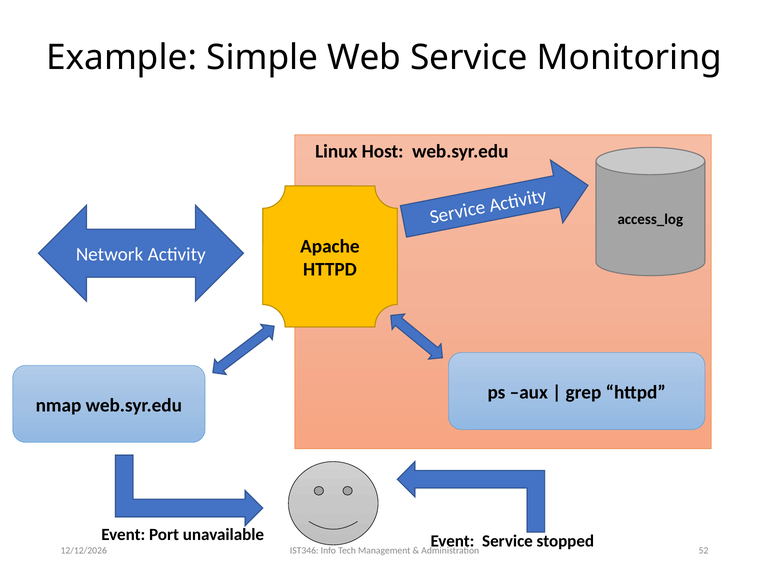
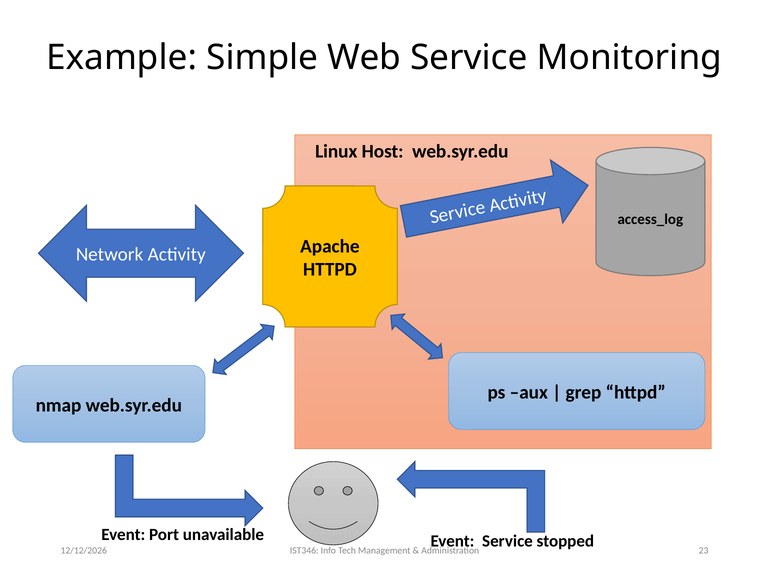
52: 52 -> 23 (704, 551)
